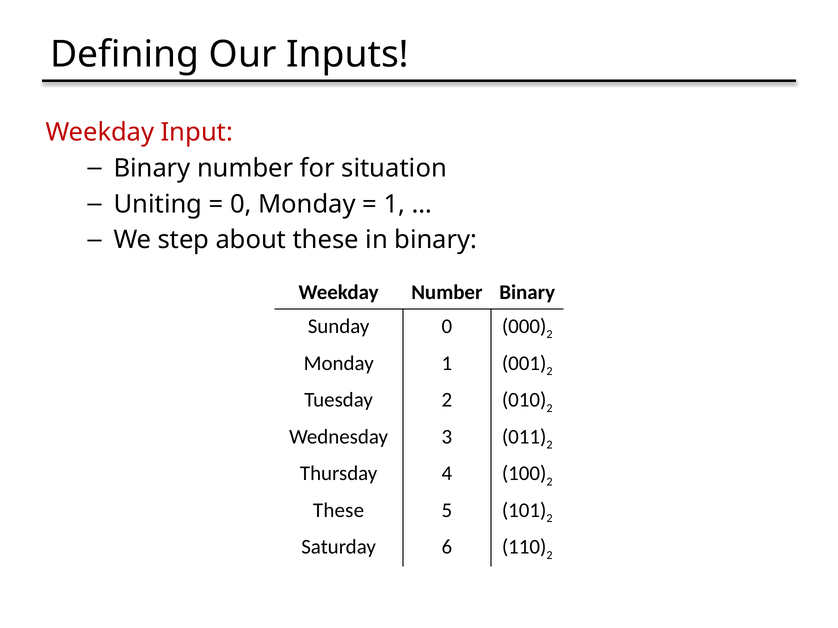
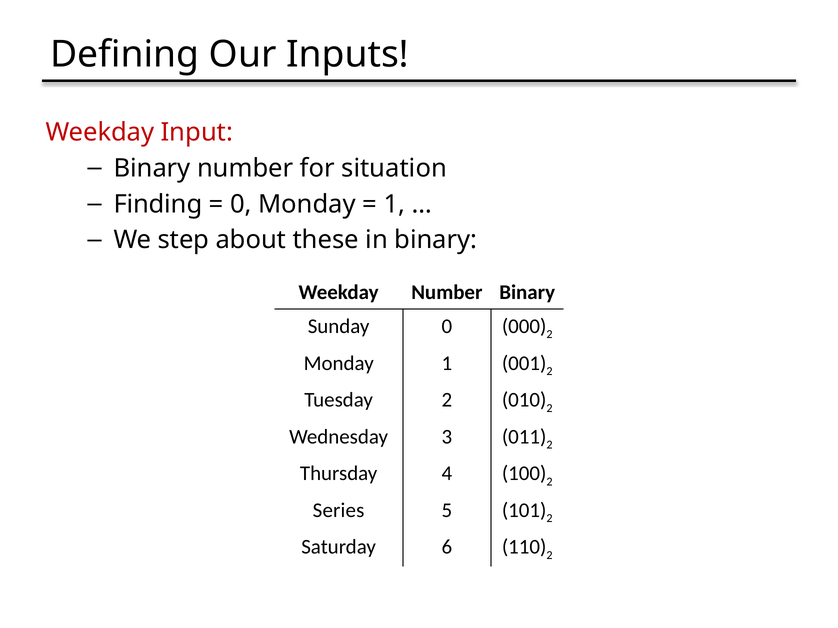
Uniting: Uniting -> Finding (158, 204)
These: These -> Series (339, 511)
